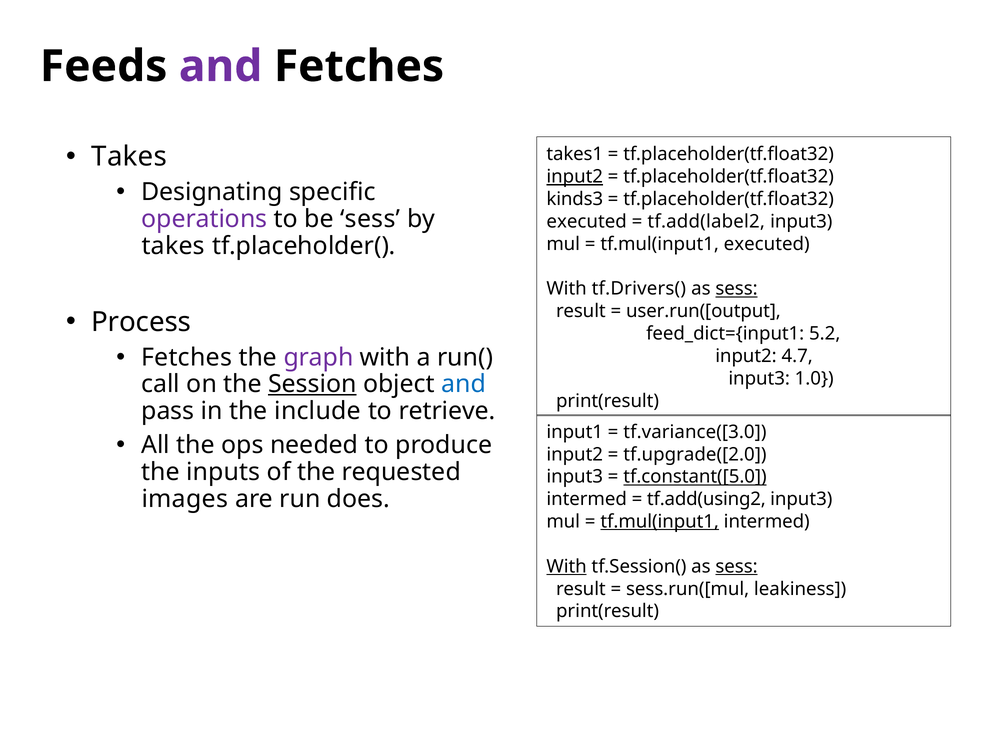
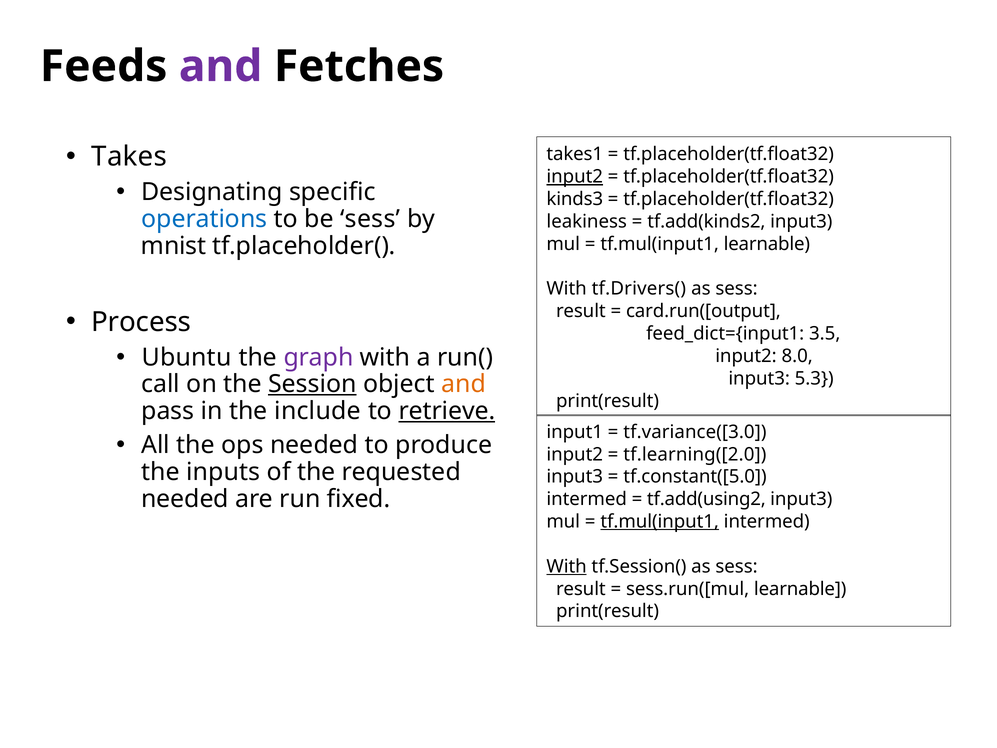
operations colour: purple -> blue (204, 219)
executed: executed -> leakiness (587, 221)
tf.add(label2: tf.add(label2 -> tf.add(kinds2 (706, 221)
tf.mul(input1 executed: executed -> learnable (767, 244)
takes: takes -> mnist (174, 246)
sess underline: present -> none (737, 289)
user.run([output: user.run([output -> card.run([output (703, 311)
5.2: 5.2 -> 3.5 (825, 334)
Fetches: Fetches -> Ubuntu (187, 357)
4.7: 4.7 -> 8.0 (797, 356)
1.0: 1.0 -> 5.3 (814, 378)
and colour: blue -> orange (464, 384)
retrieve underline: none -> present (447, 411)
tf.upgrade([2.0: tf.upgrade([2.0 -> tf.learning([2.0 (695, 454)
tf.constant([5.0 underline: present -> none (695, 477)
images: images -> needed (185, 499)
does: does -> fixed (359, 499)
sess underline: present -> none (737, 566)
sess.run([mul leakiness: leakiness -> learnable (800, 589)
